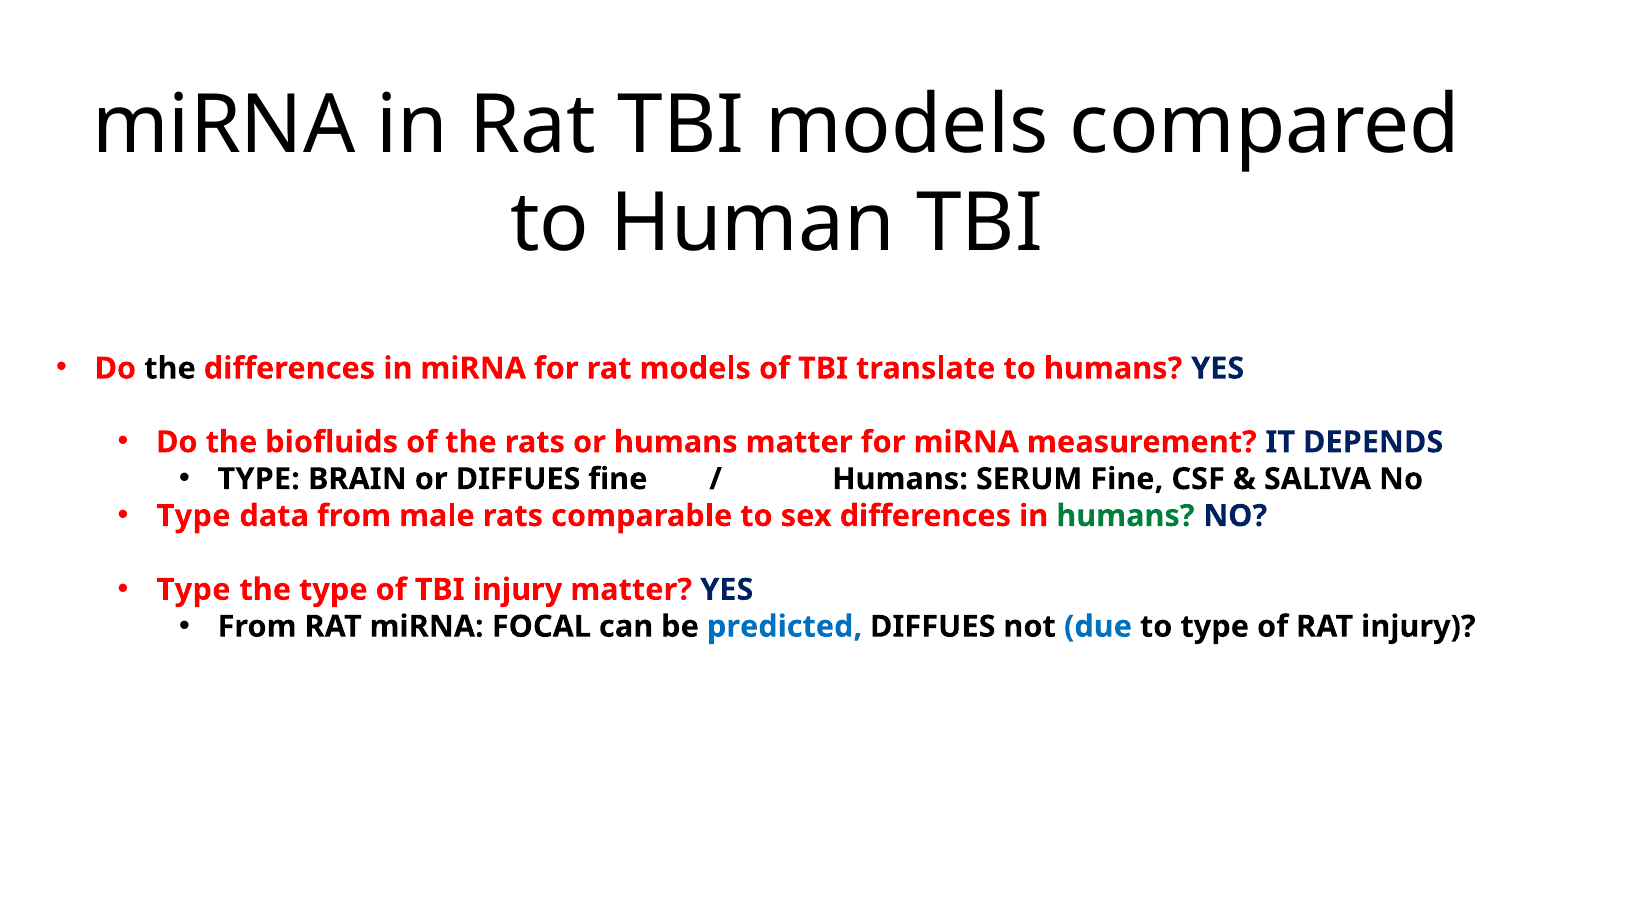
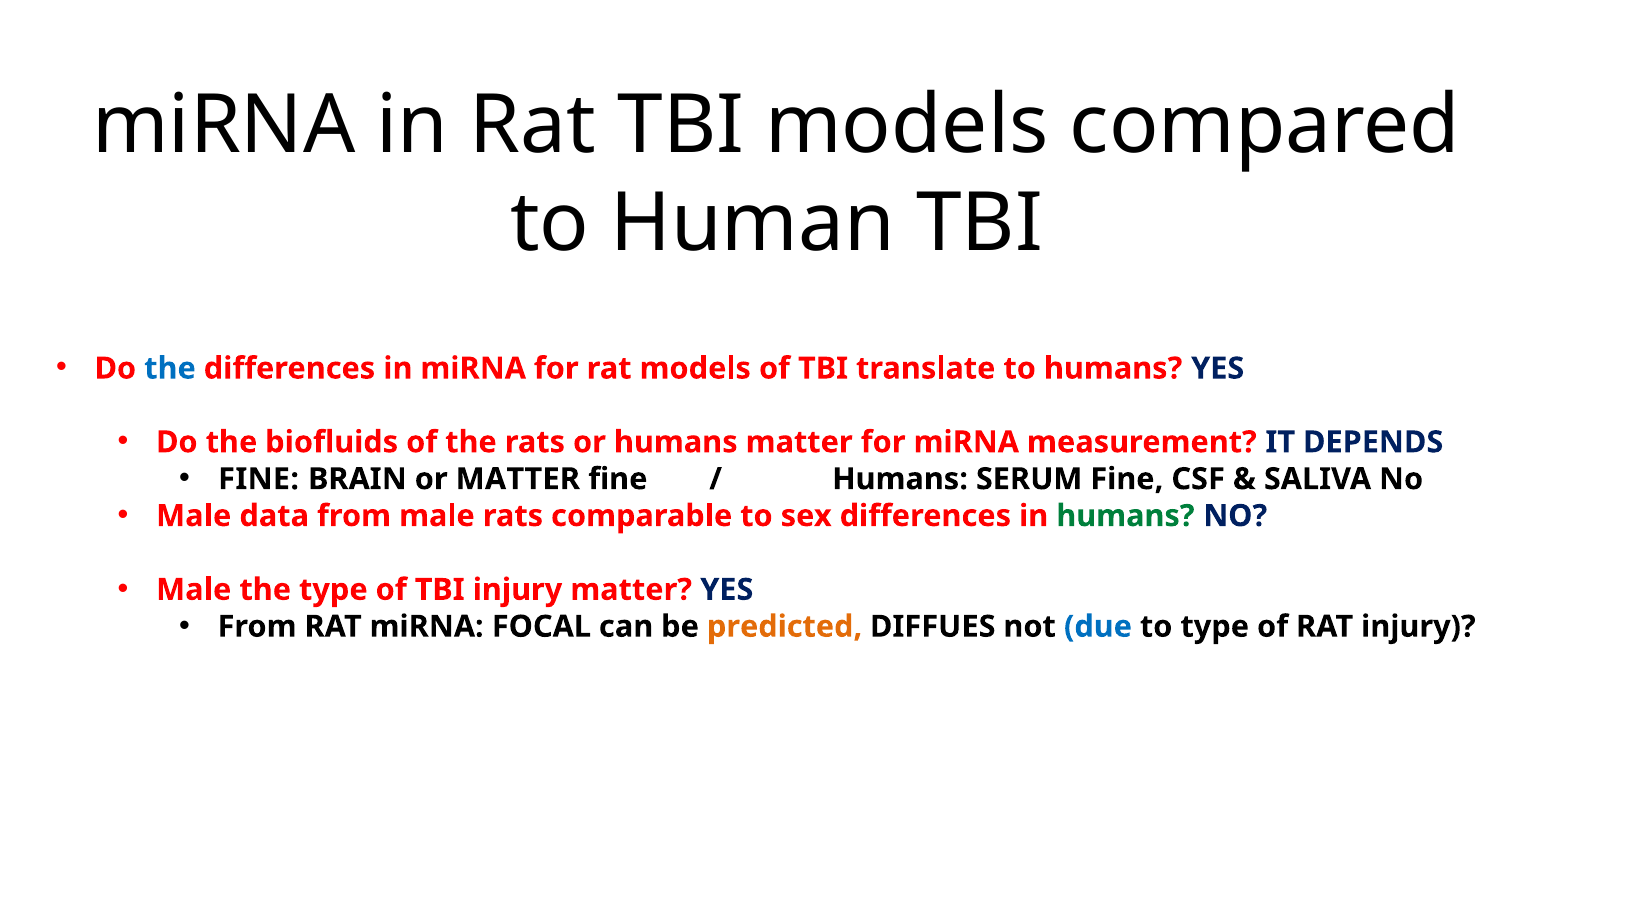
the colour: black -> blue (170, 368)
TYPE: TYPE -> FINE (259, 479)
or DIFFUES: DIFFUES -> MATTER (518, 479)
Type: Type -> Male (194, 516)
Type: Type -> Male (194, 590)
predicted colour: blue -> orange (785, 627)
